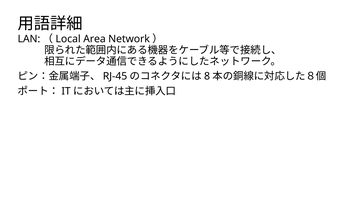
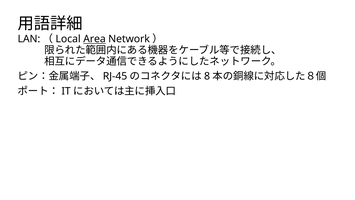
Area underline: none -> present (94, 39)
